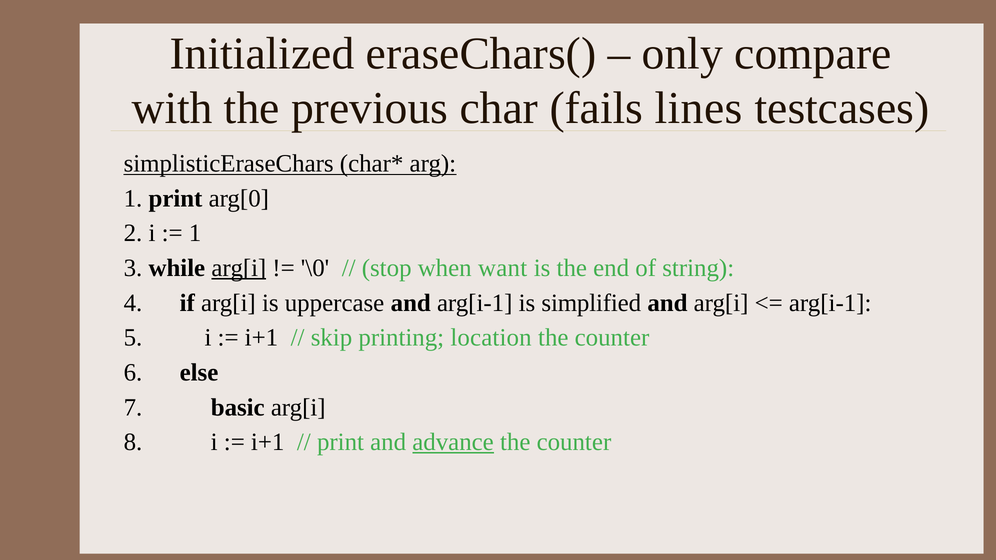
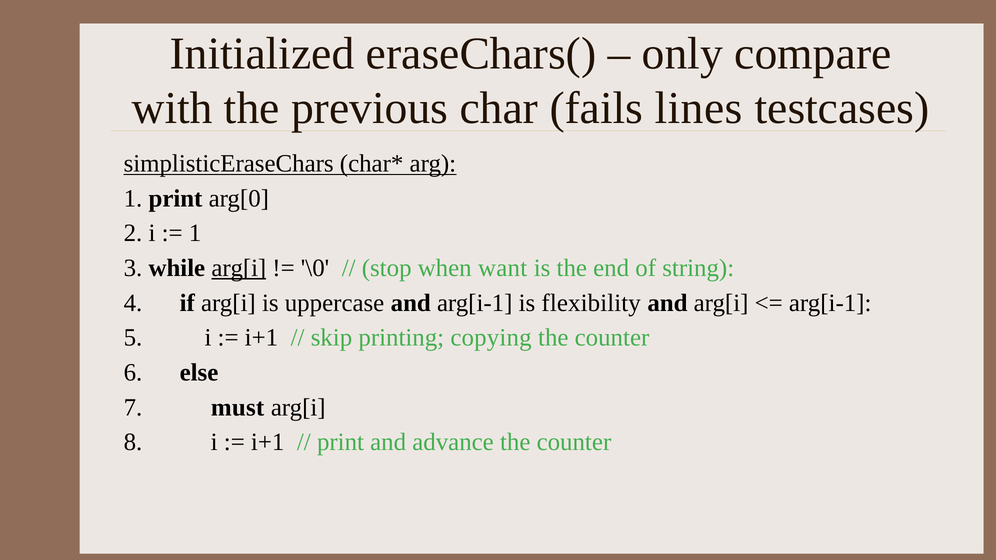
simplified: simplified -> flexibility (591, 303)
location: location -> copying (491, 338)
basic: basic -> must (238, 408)
advance underline: present -> none (453, 442)
